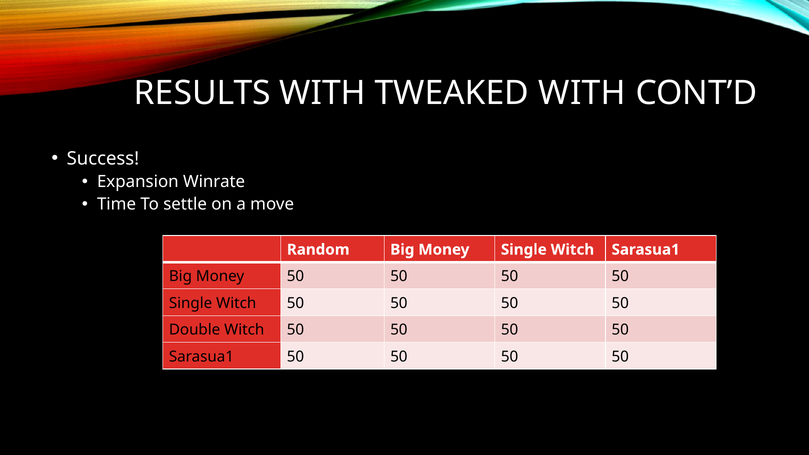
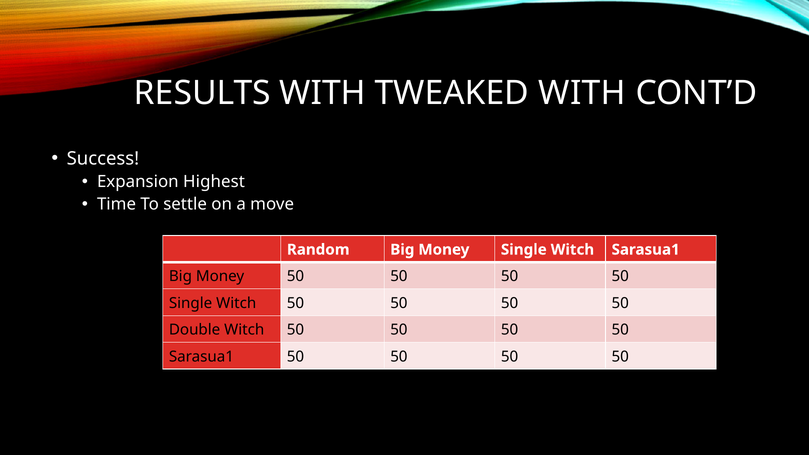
Winrate: Winrate -> Highest (214, 182)
